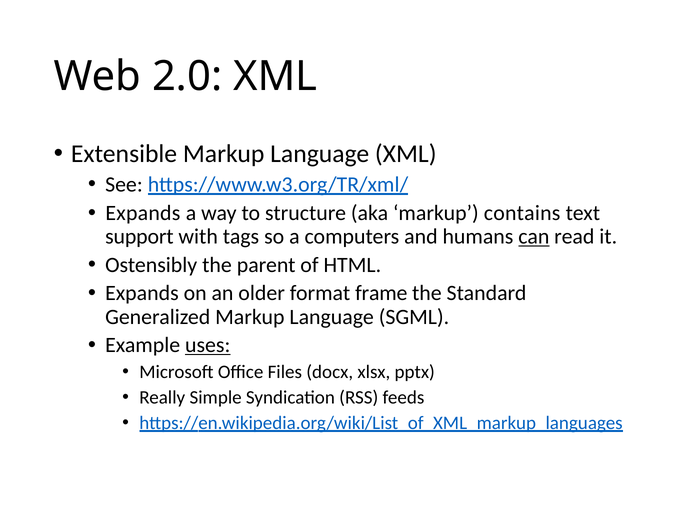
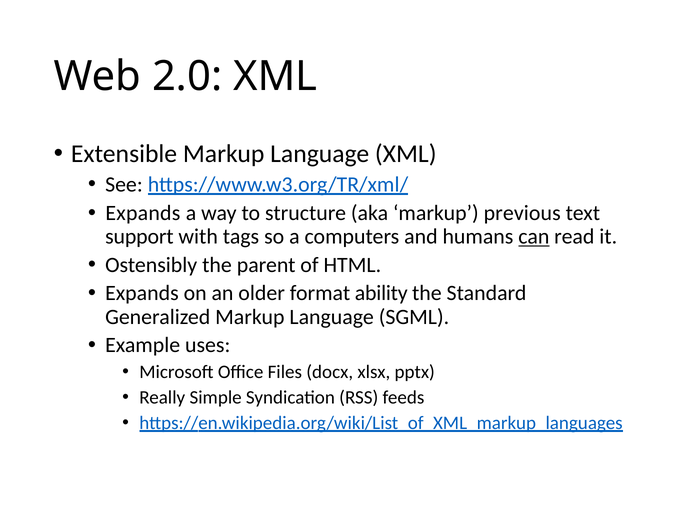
contains: contains -> previous (522, 213)
frame: frame -> ability (381, 293)
uses underline: present -> none (208, 345)
